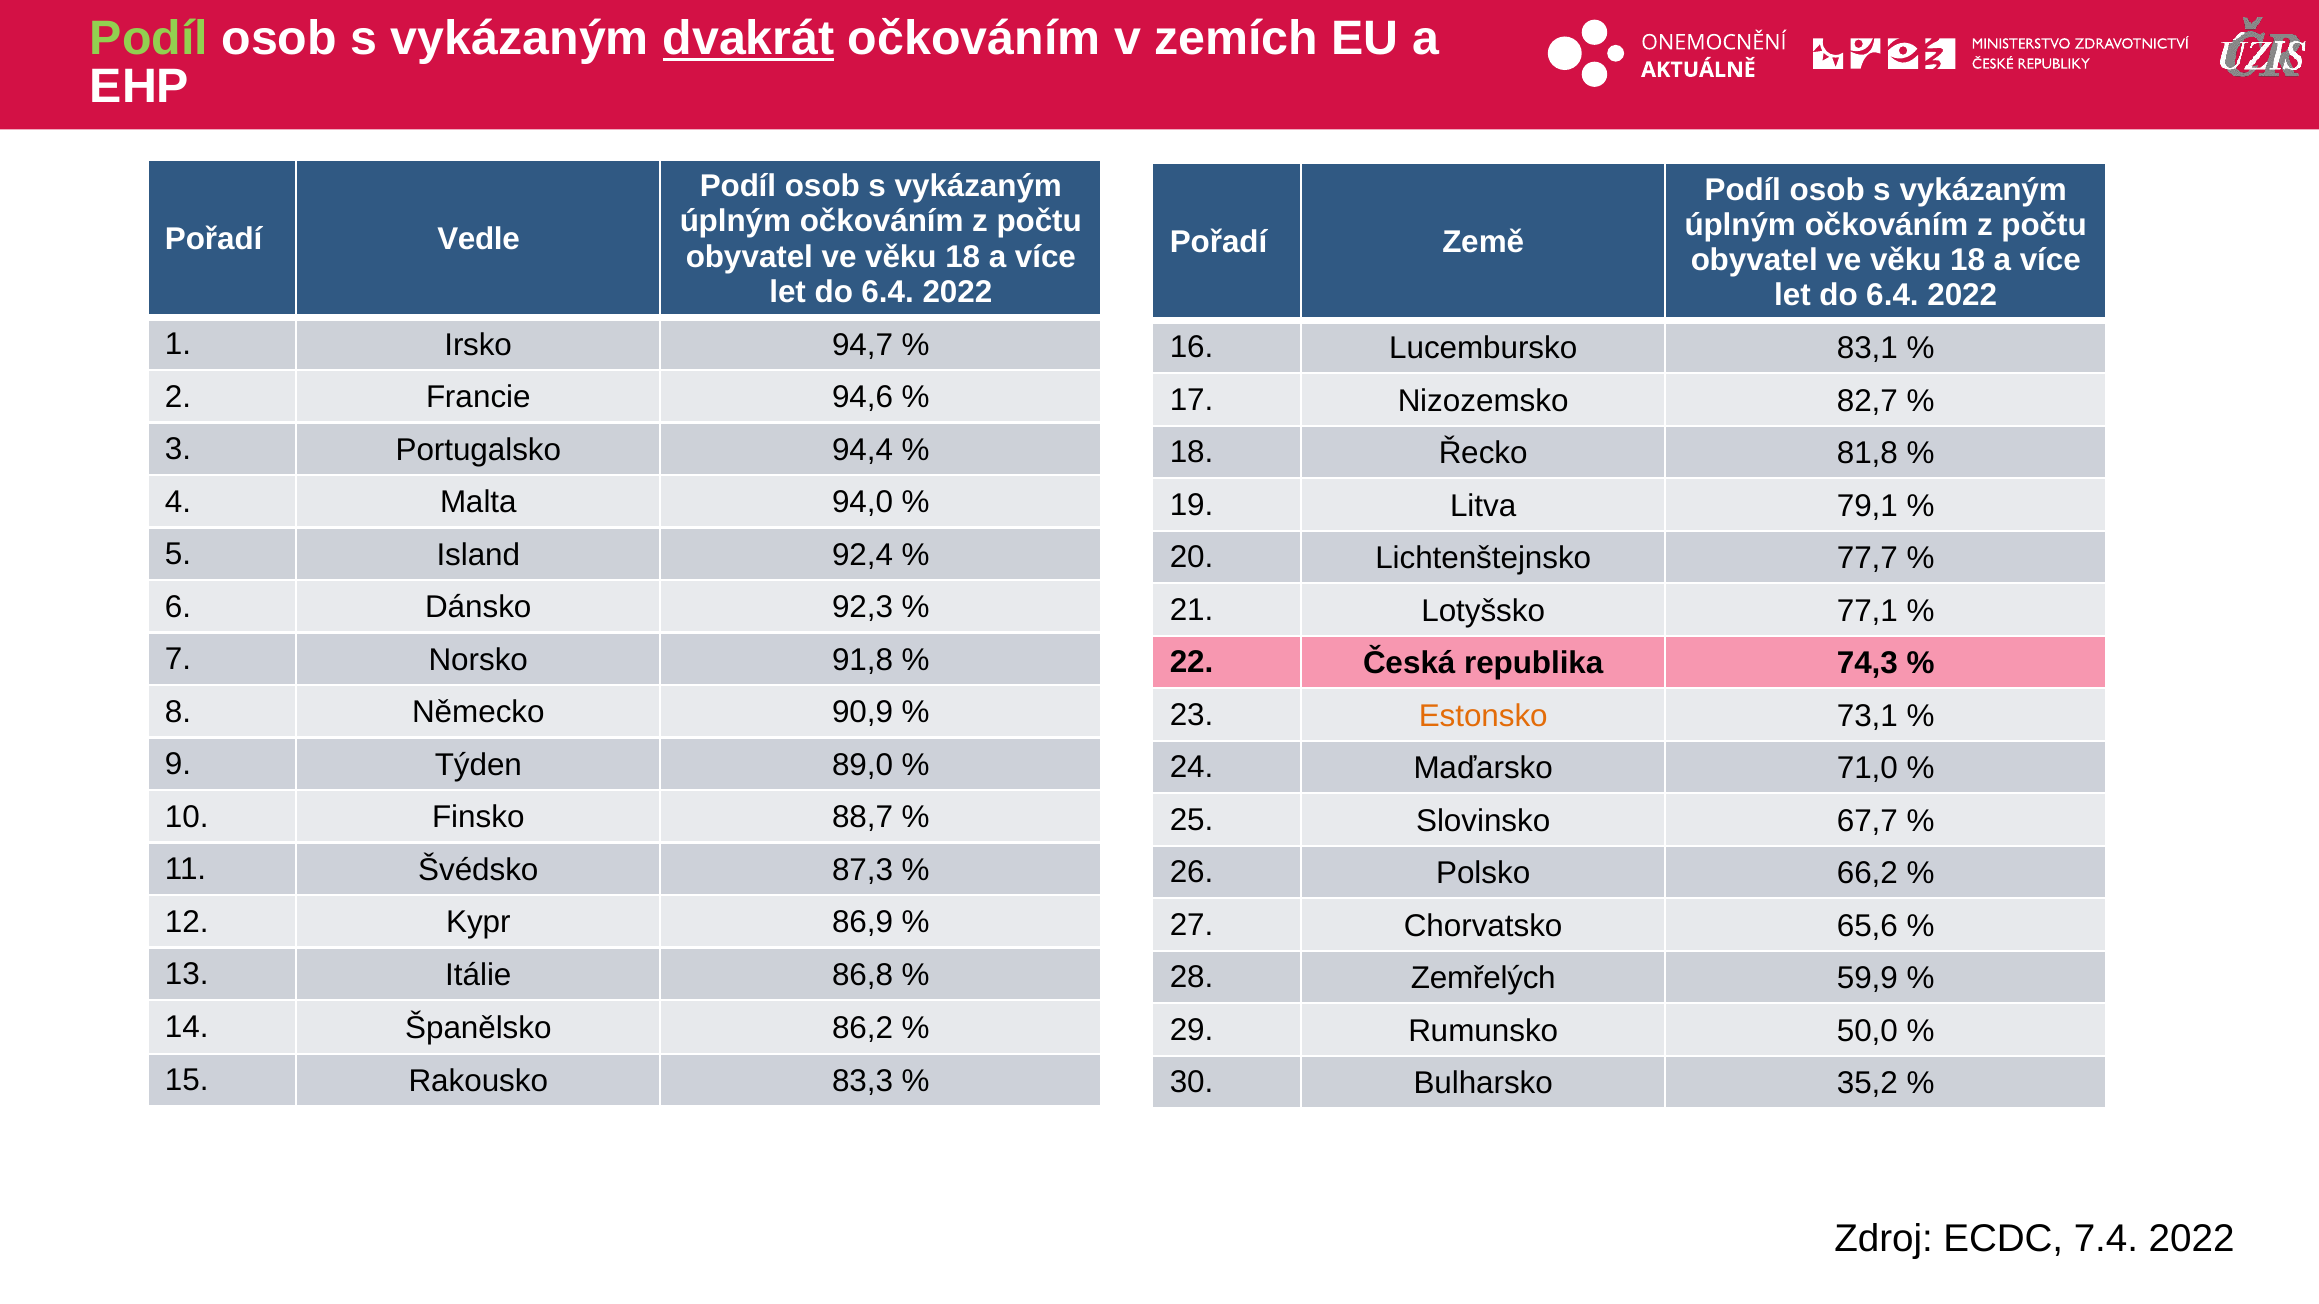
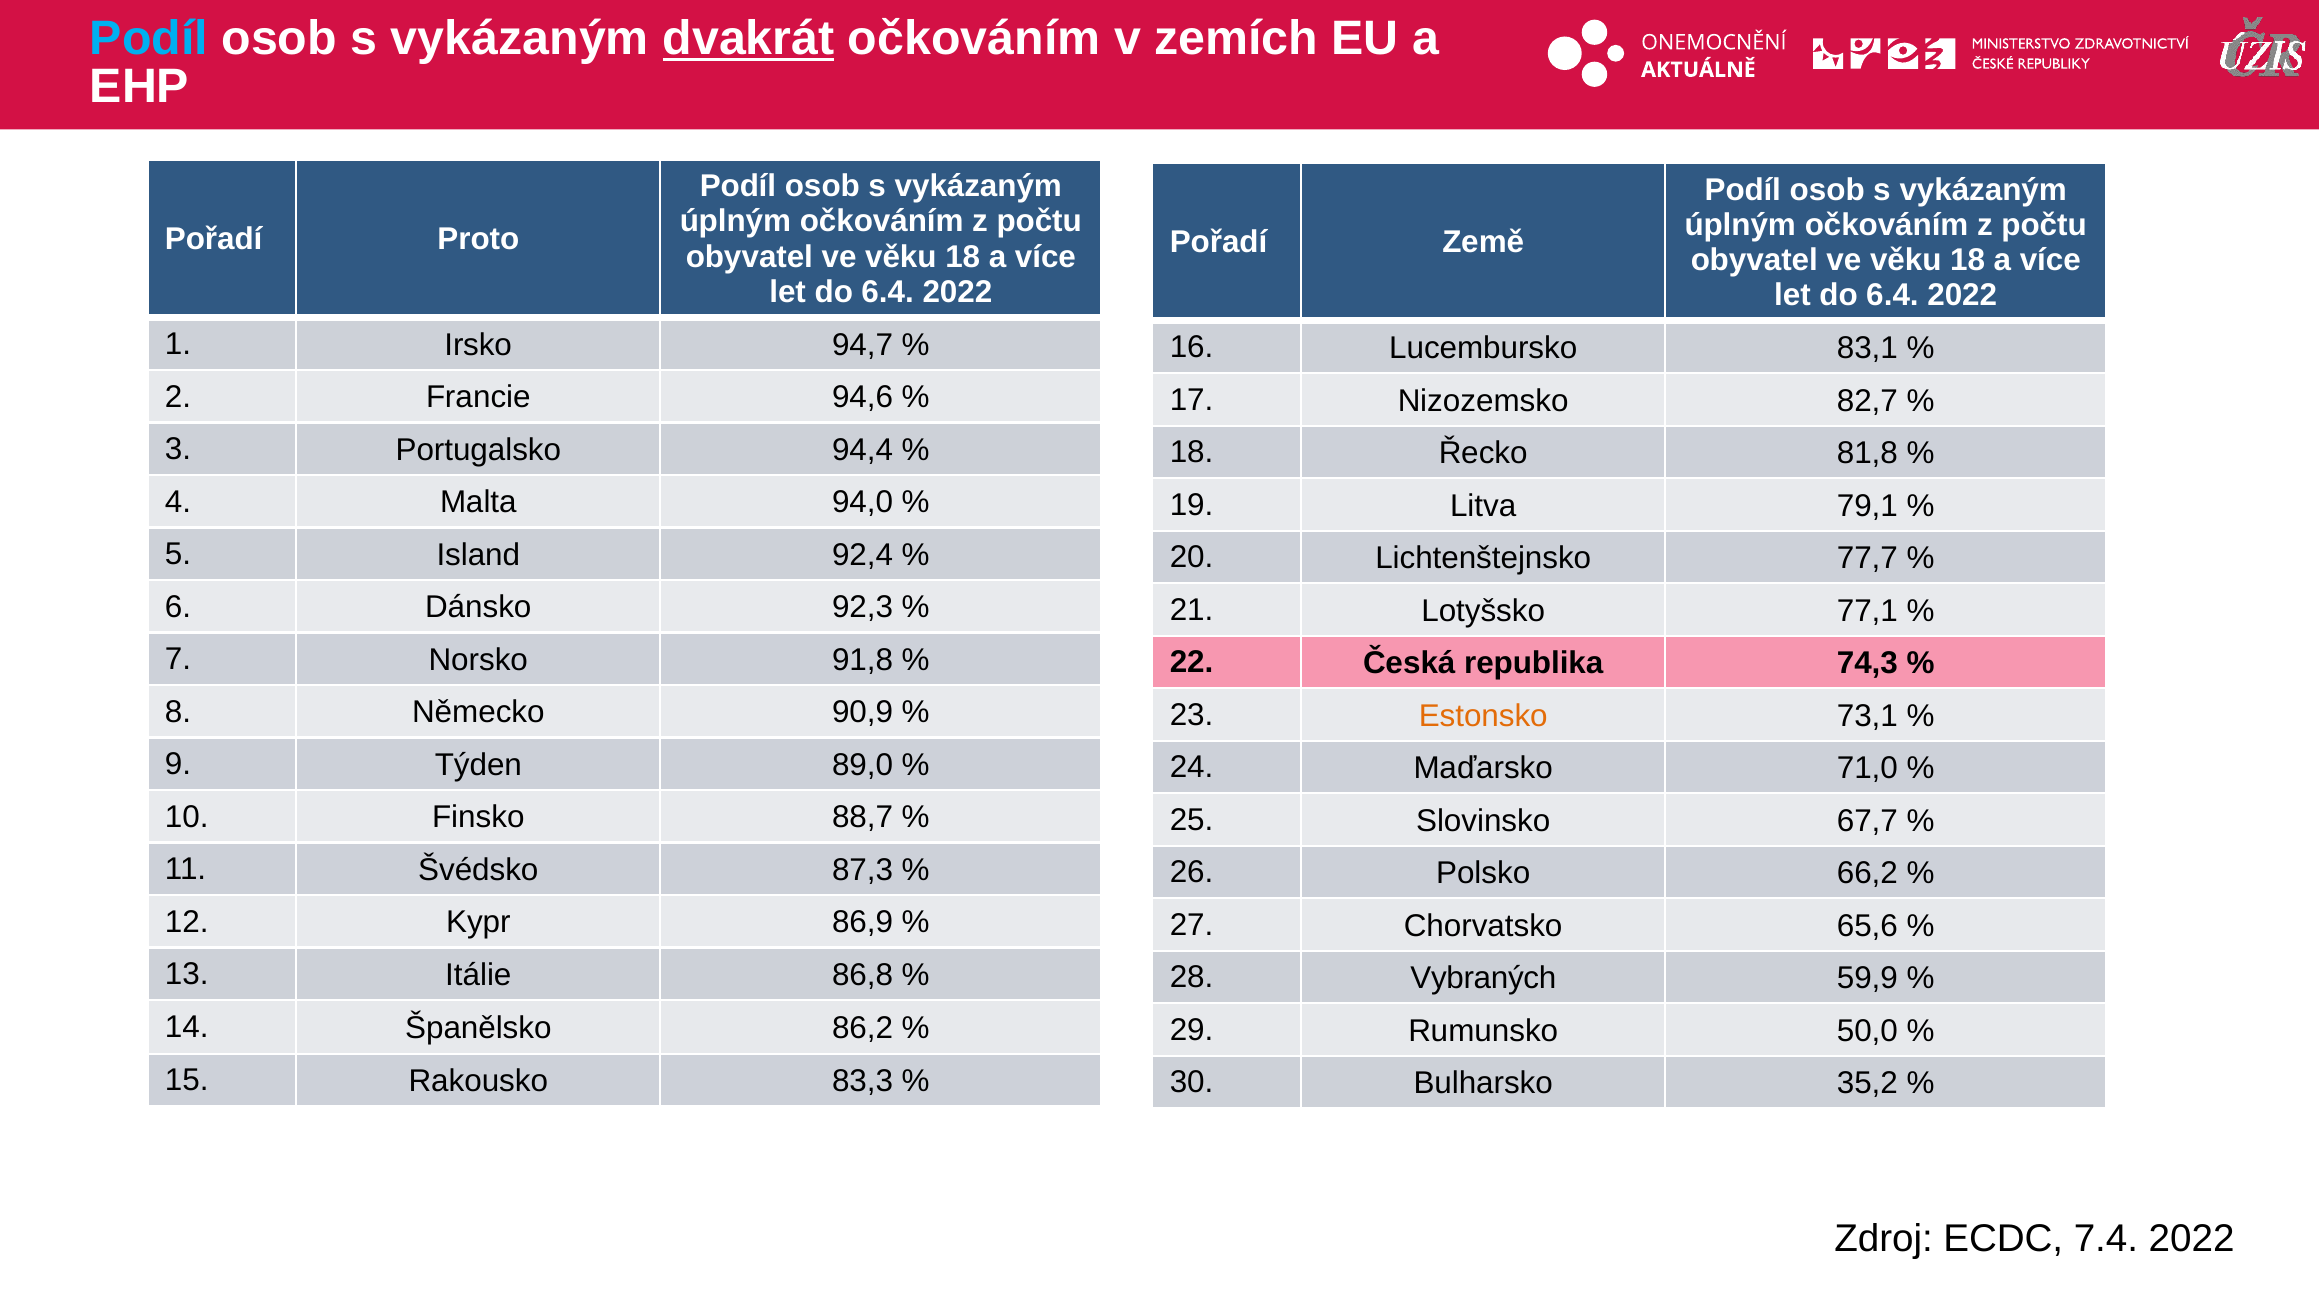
Podíl colour: light green -> light blue (149, 38)
Vedle: Vedle -> Proto (478, 239)
Zemřelých: Zemřelých -> Vybraných (1483, 979)
